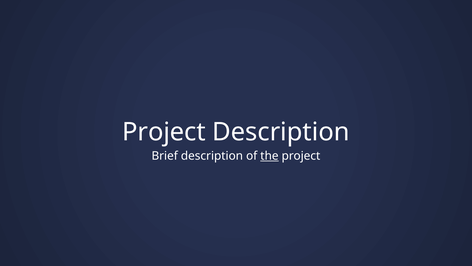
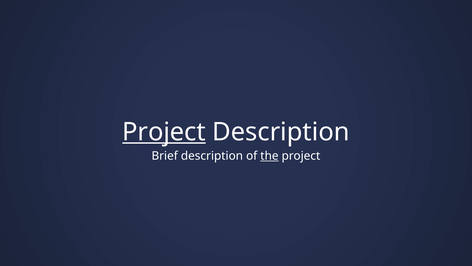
Project underline: none -> present (164, 132)
